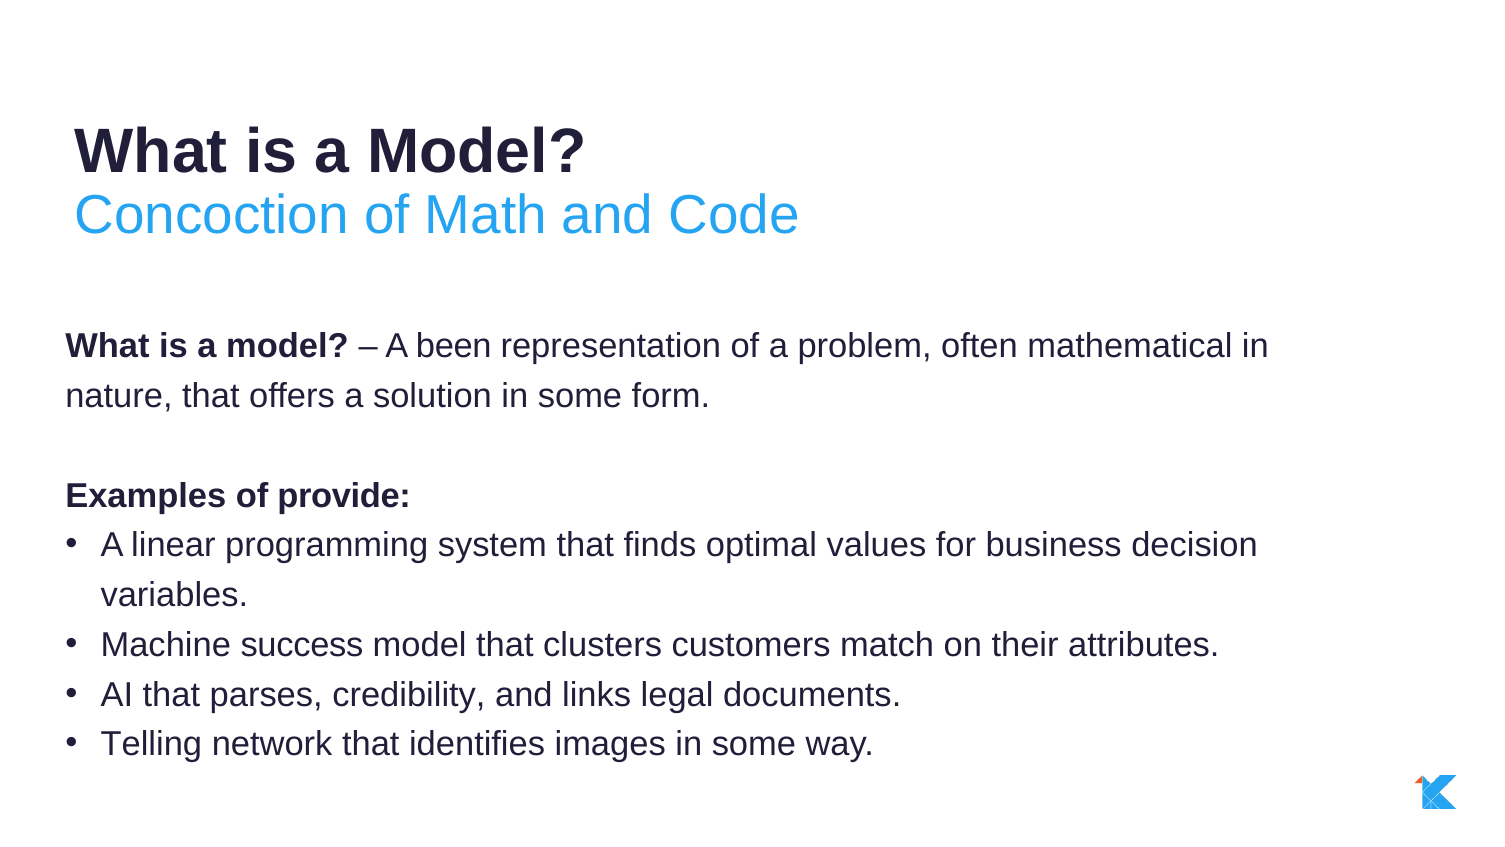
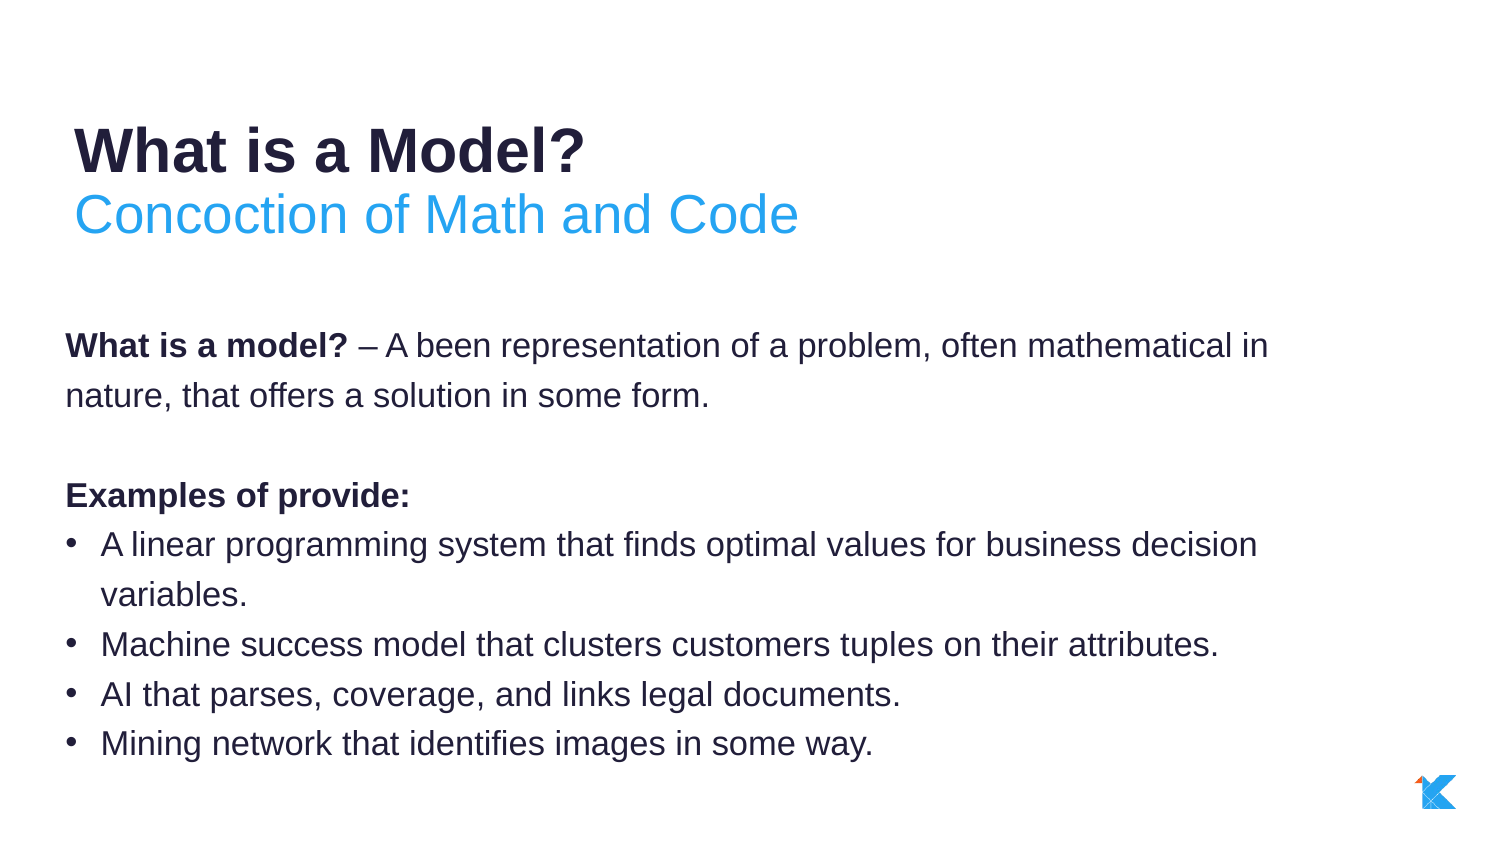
match: match -> tuples (887, 645)
credibility: credibility -> coverage (409, 694)
Telling: Telling -> Mining (151, 744)
